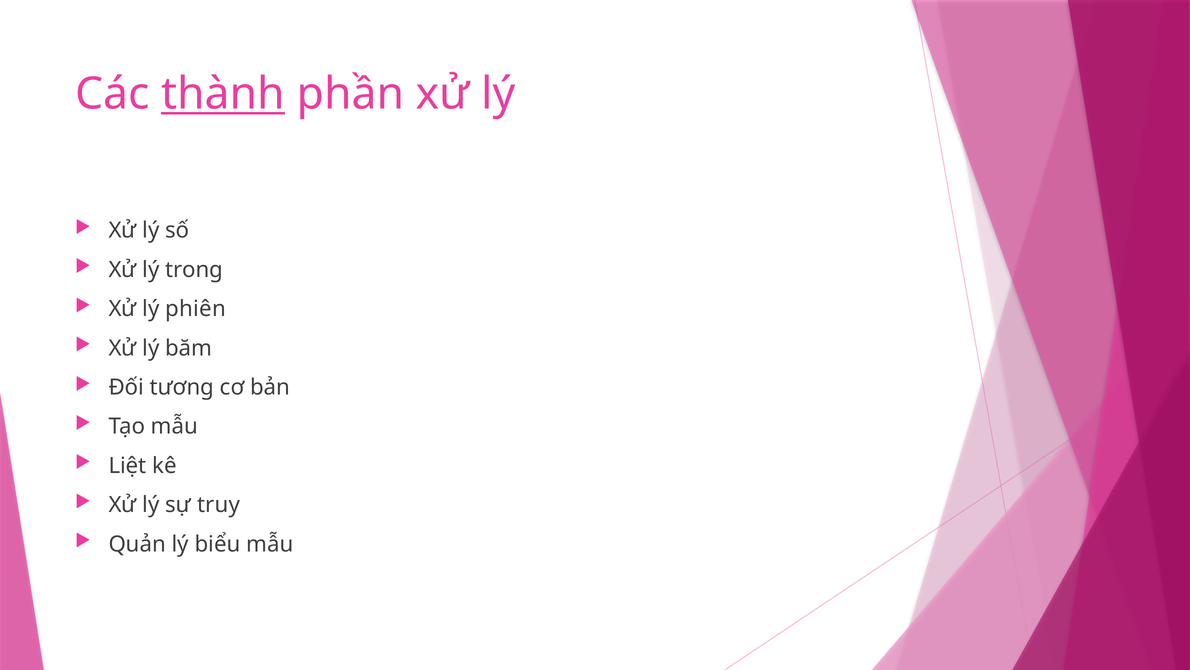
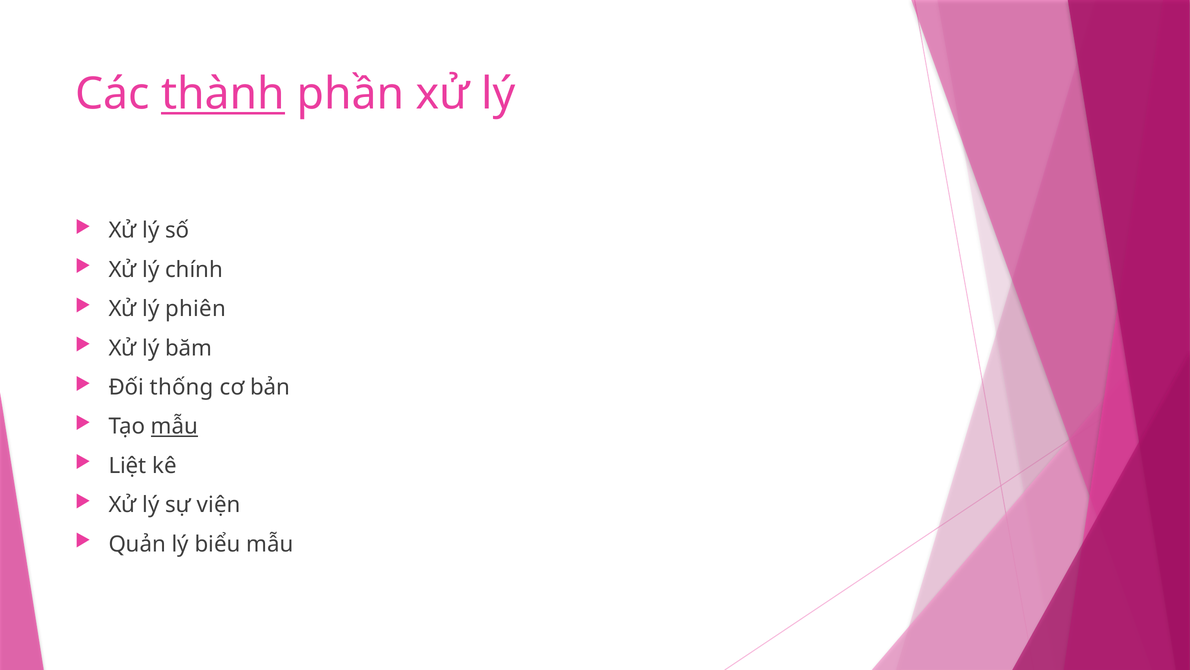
trong: trong -> chính (194, 269)
tương: tương -> thống (182, 387)
mẫu underline: none -> present (174, 426)
truy: truy -> viện (219, 505)
